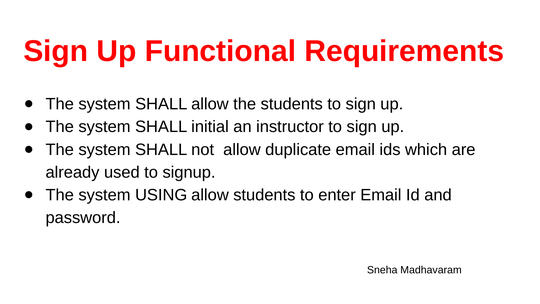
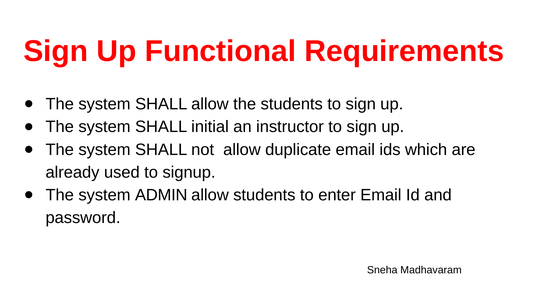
USING: USING -> ADMIN (161, 195)
